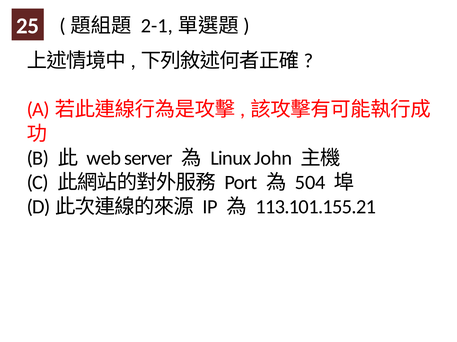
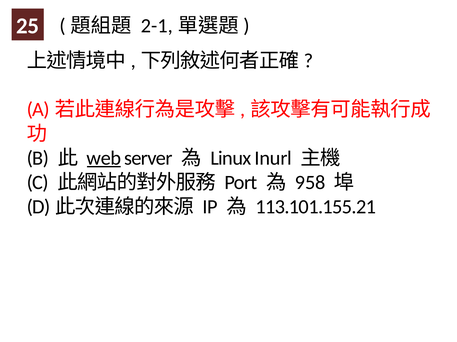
web underline: none -> present (104, 158)
John: John -> Inurl (273, 158)
504: 504 -> 958 (310, 183)
